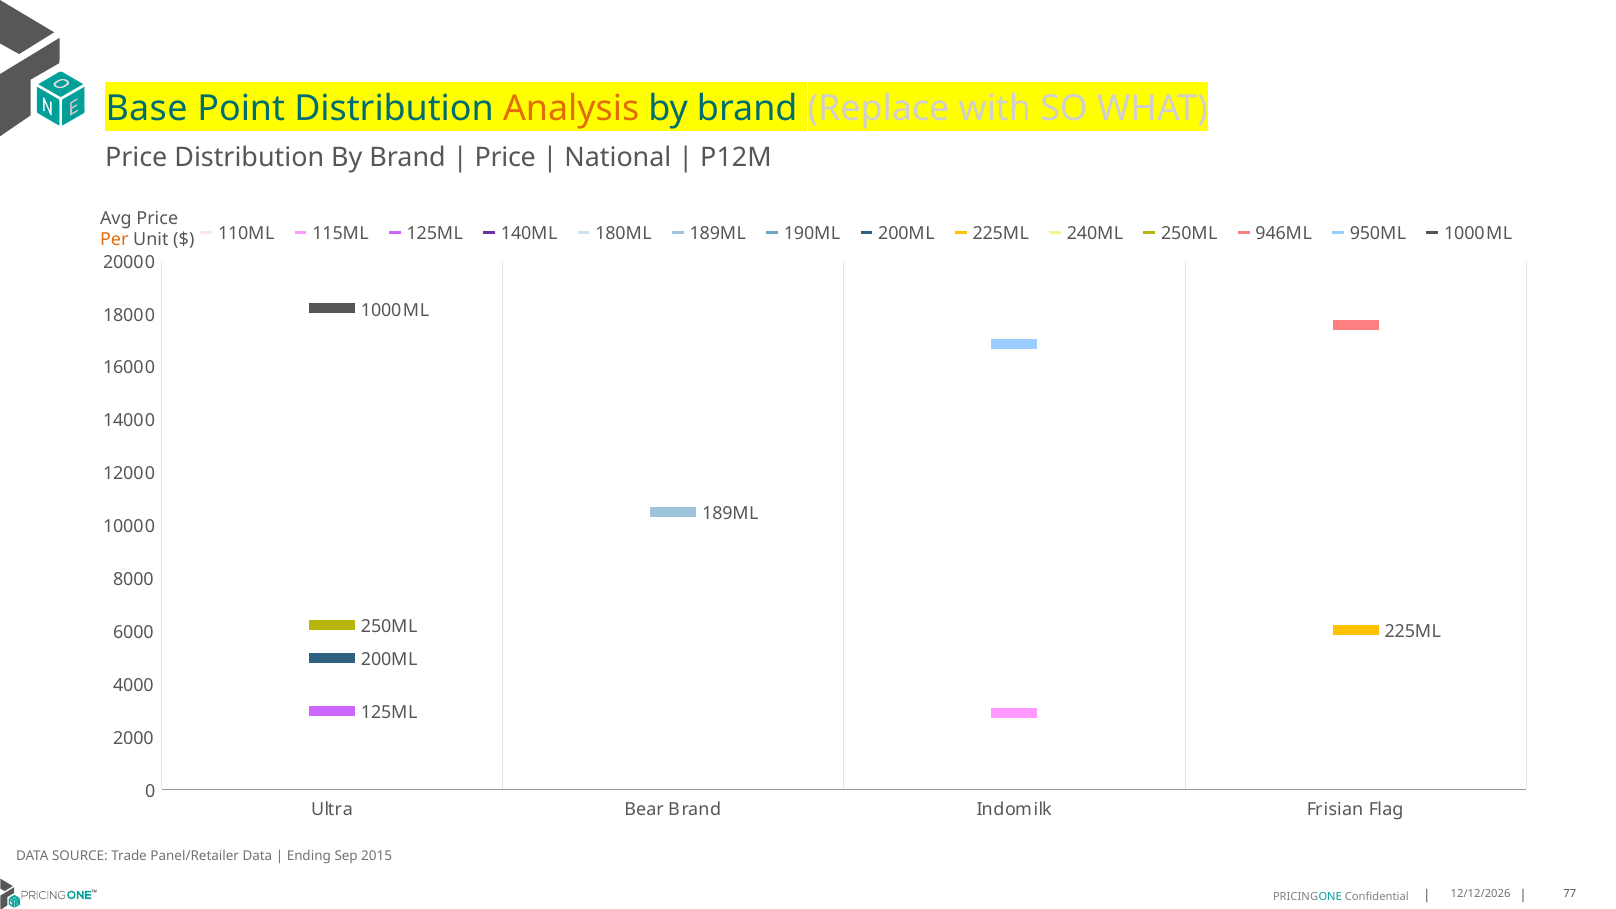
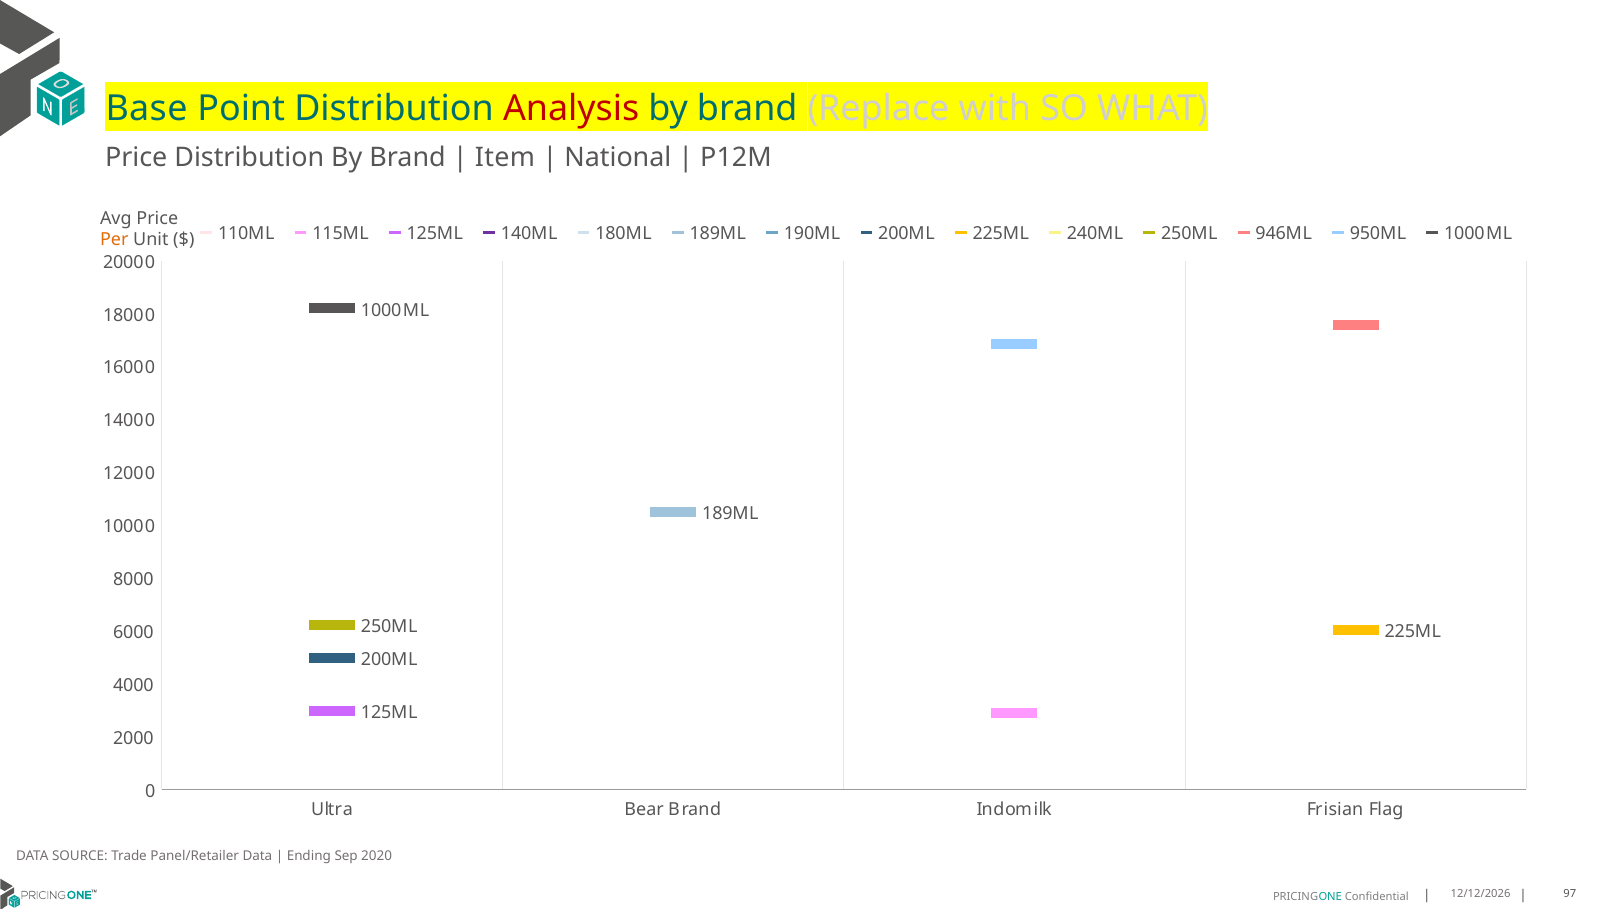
Analysis colour: orange -> red (571, 109)
Price: Price -> Item (505, 158)
2015: 2015 -> 2020 (377, 856)
77: 77 -> 97 (1570, 894)
